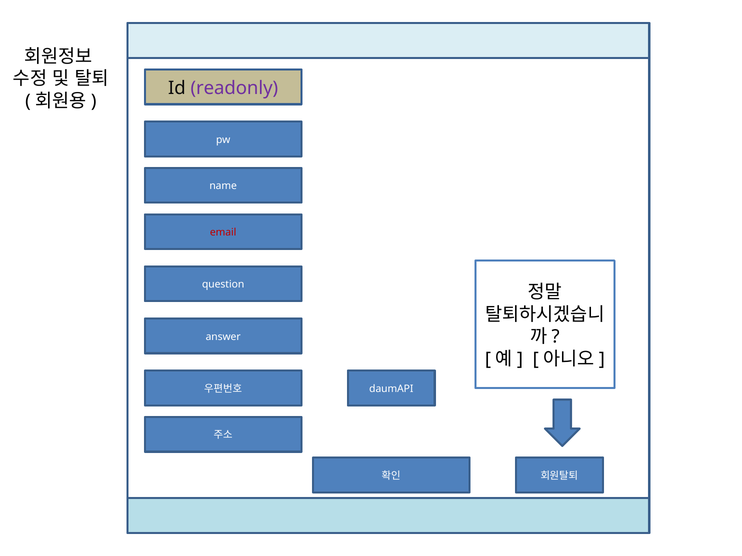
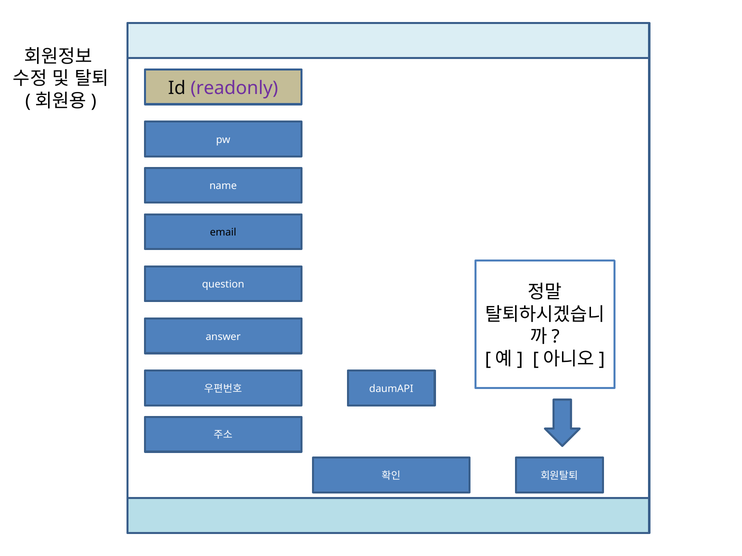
email colour: red -> black (223, 233)
